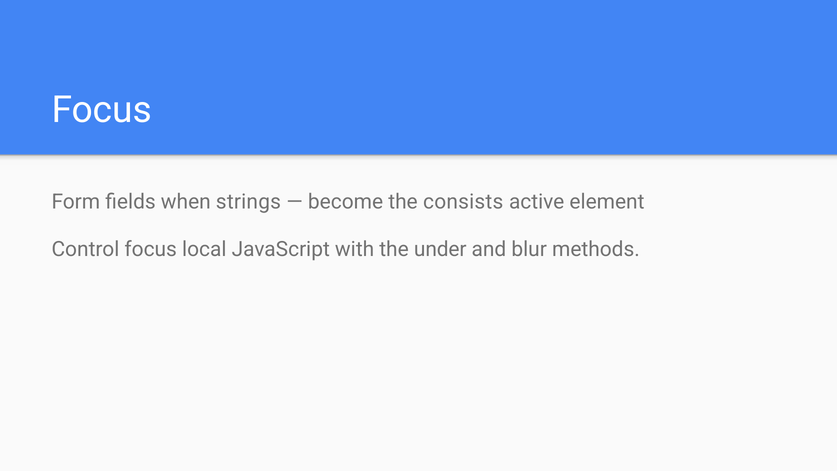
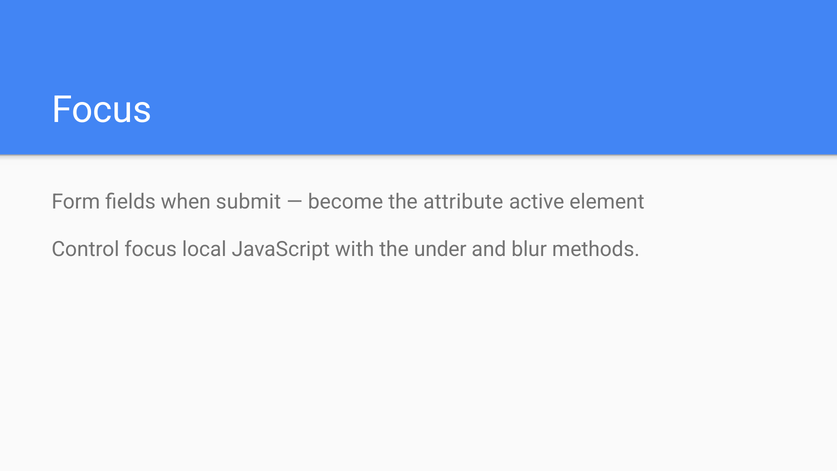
strings: strings -> submit (248, 202)
consists: consists -> attribute (463, 202)
